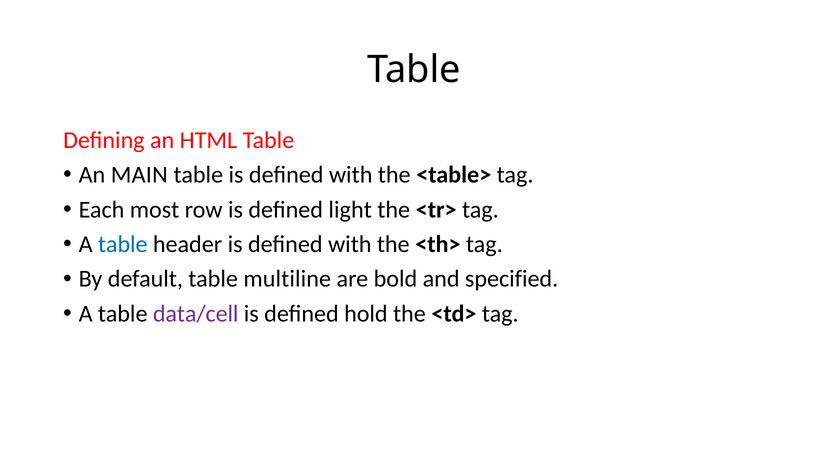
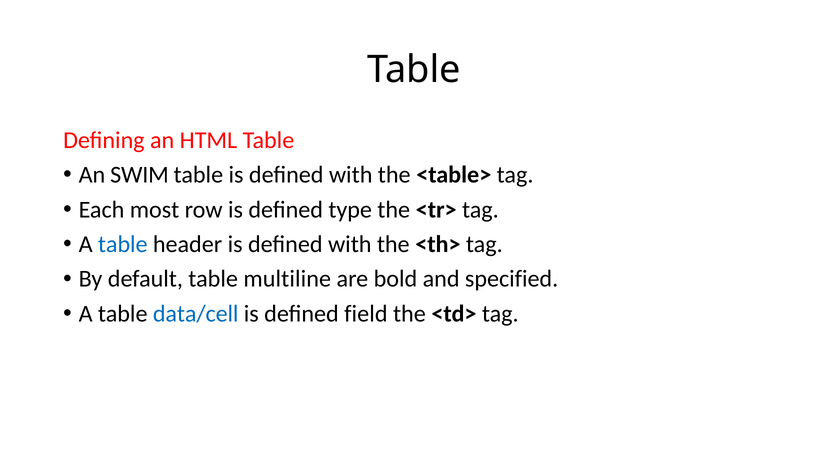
MAIN: MAIN -> SWIM (139, 175)
light: light -> type (350, 209)
data/cell colour: purple -> blue (196, 314)
hold: hold -> field (366, 314)
